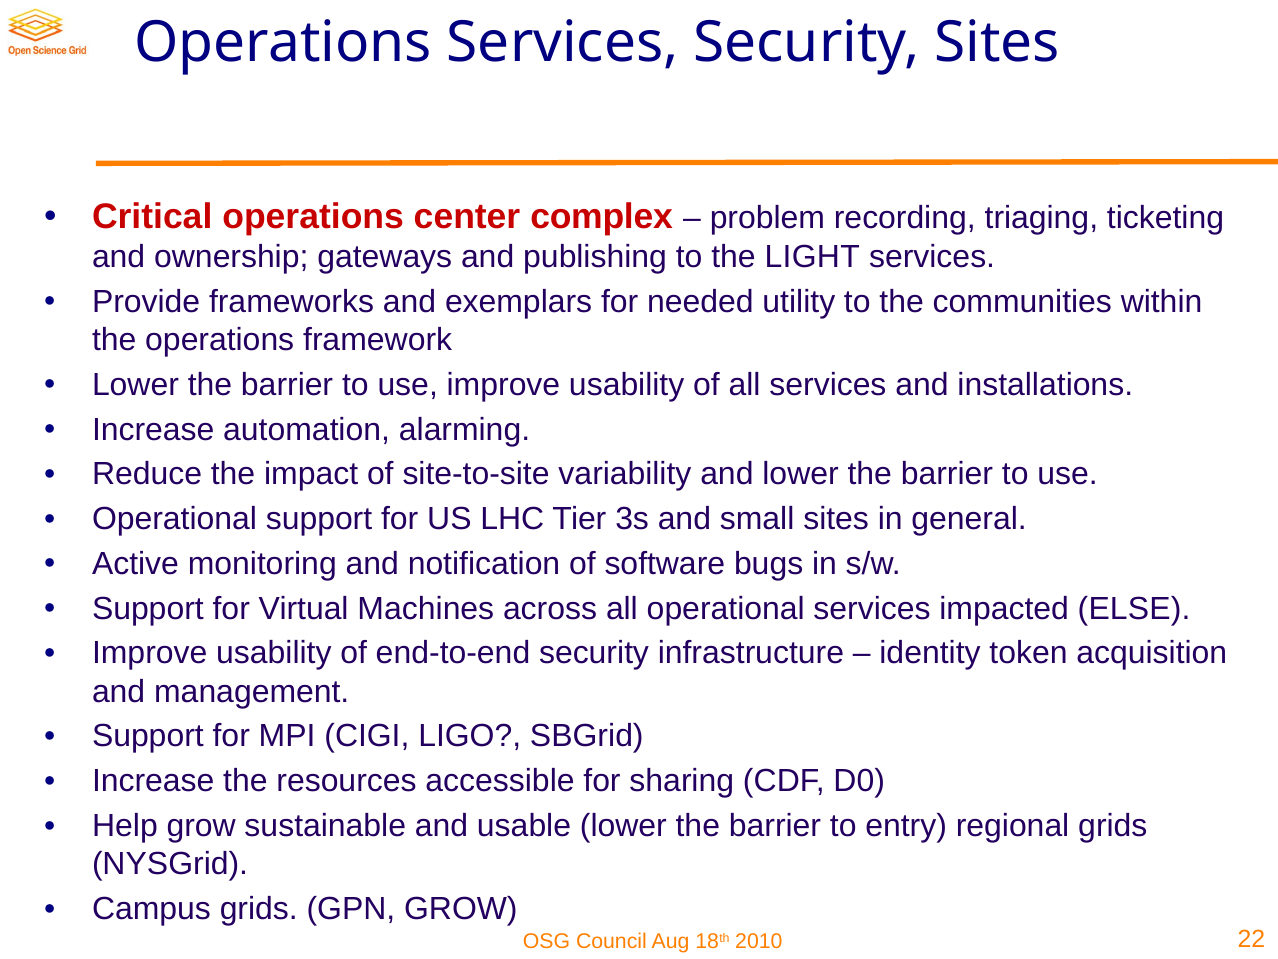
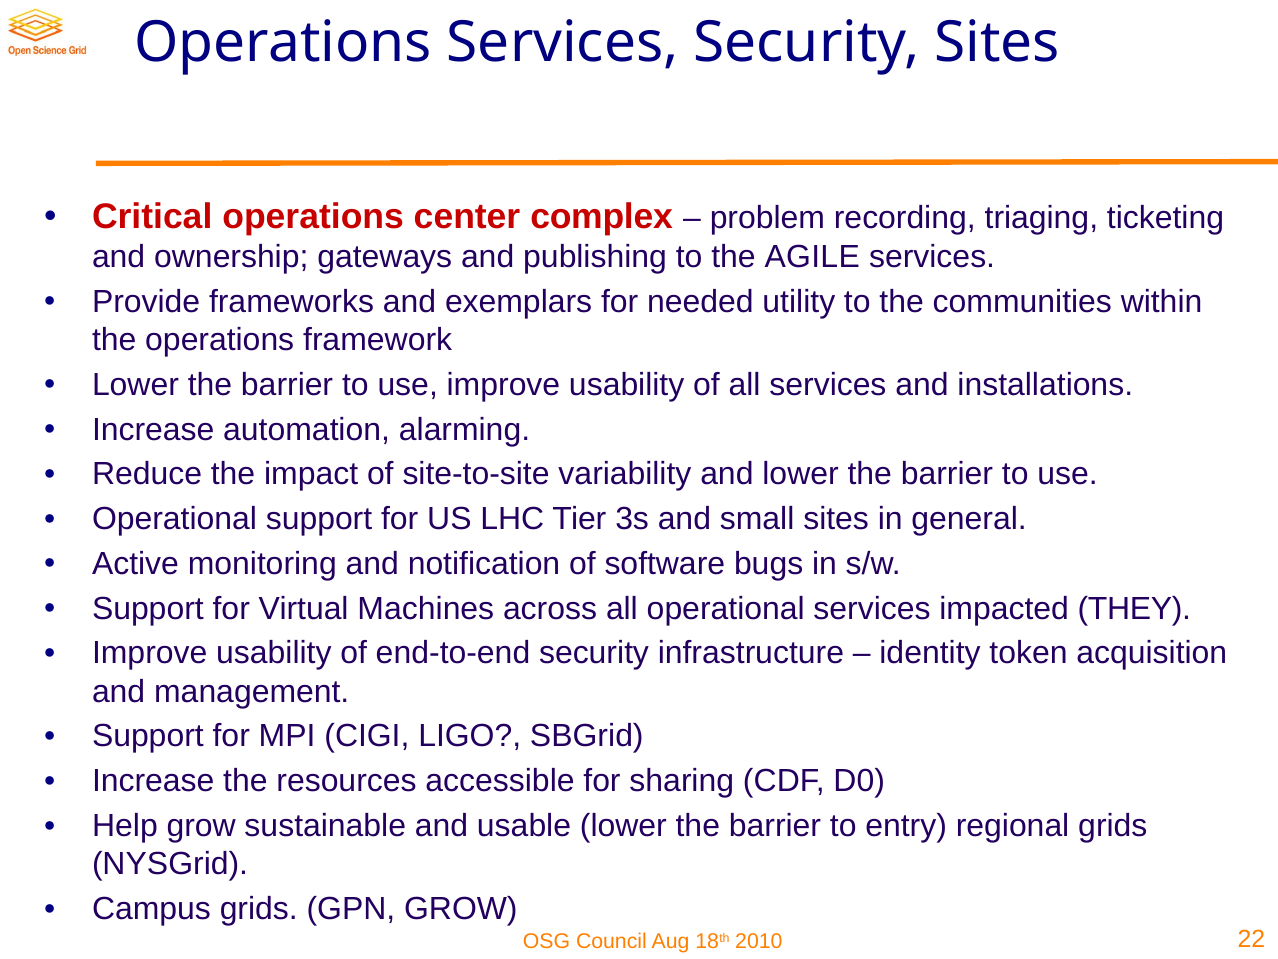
LIGHT: LIGHT -> AGILE (812, 257)
ELSE: ELSE -> THEY (1134, 608)
